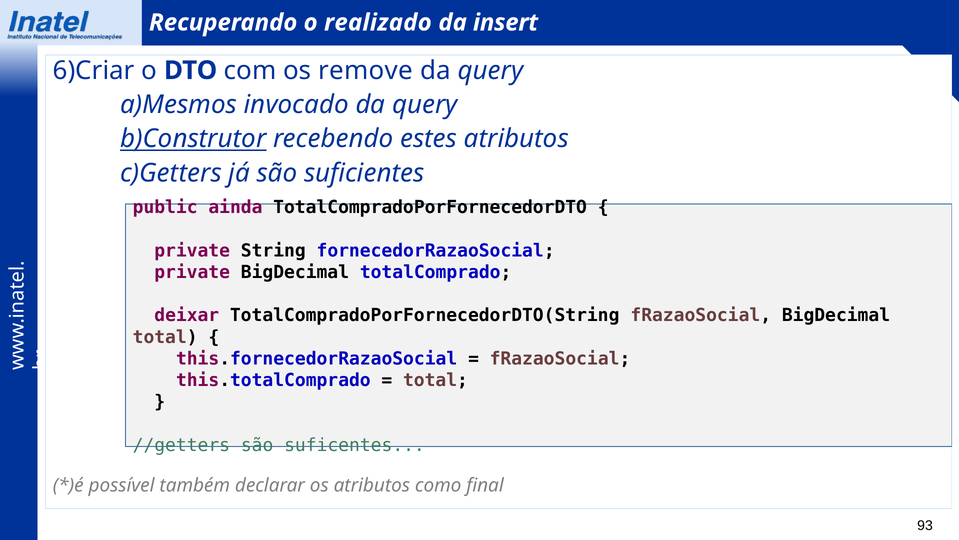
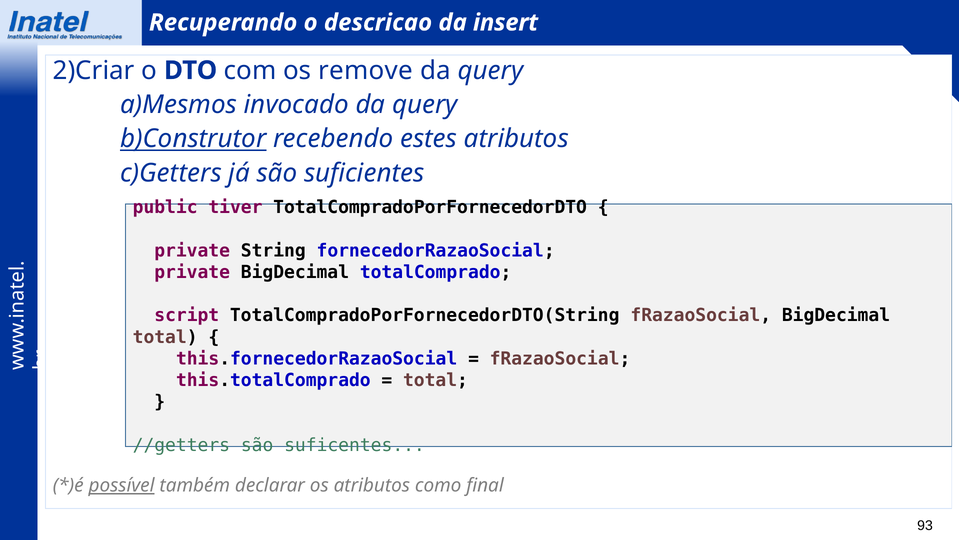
realizado: realizado -> descricao (378, 23)
6)Criar: 6)Criar -> 2)Criar (94, 70)
ainda: ainda -> tiver (235, 207)
deixar: deixar -> script (187, 315)
possível underline: none -> present (122, 485)
